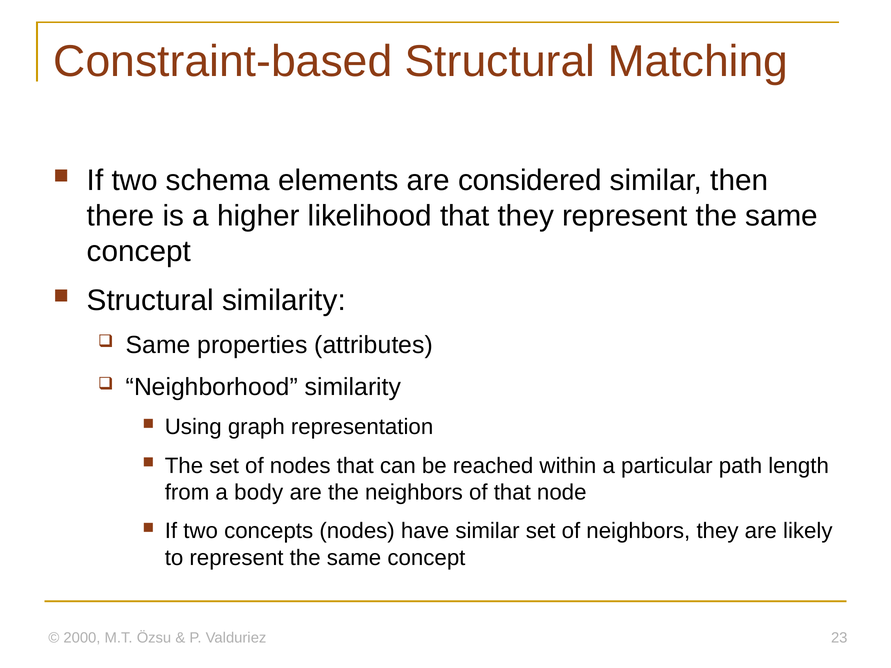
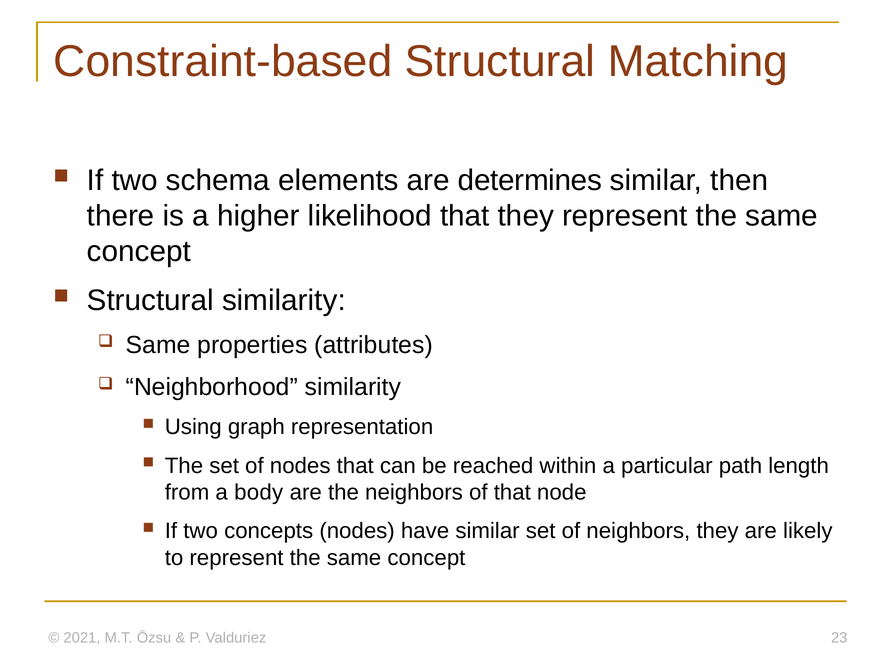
considered: considered -> determines (530, 180)
2000: 2000 -> 2021 (82, 638)
